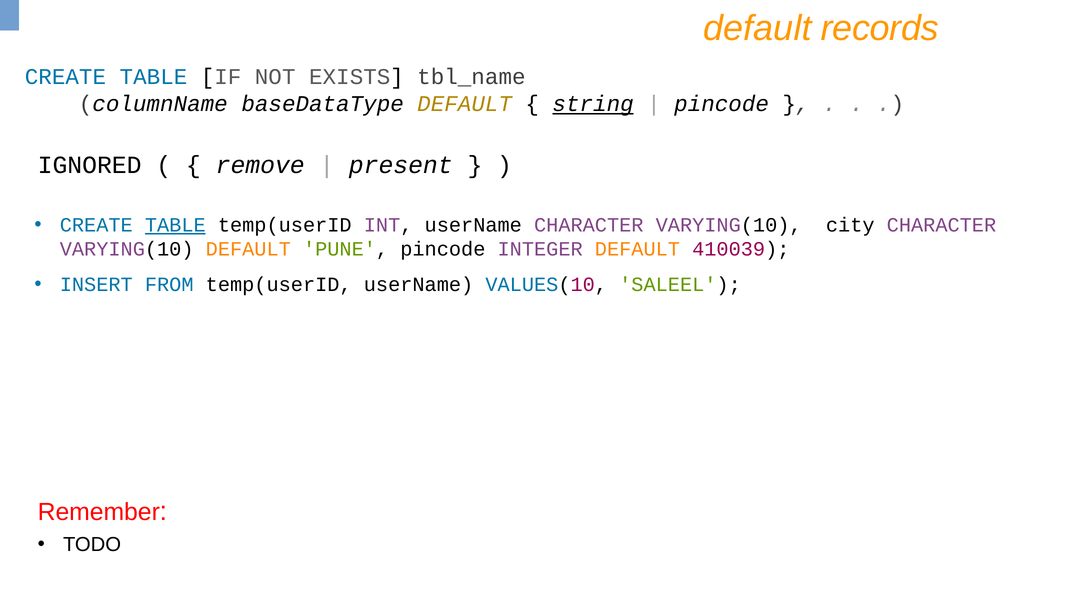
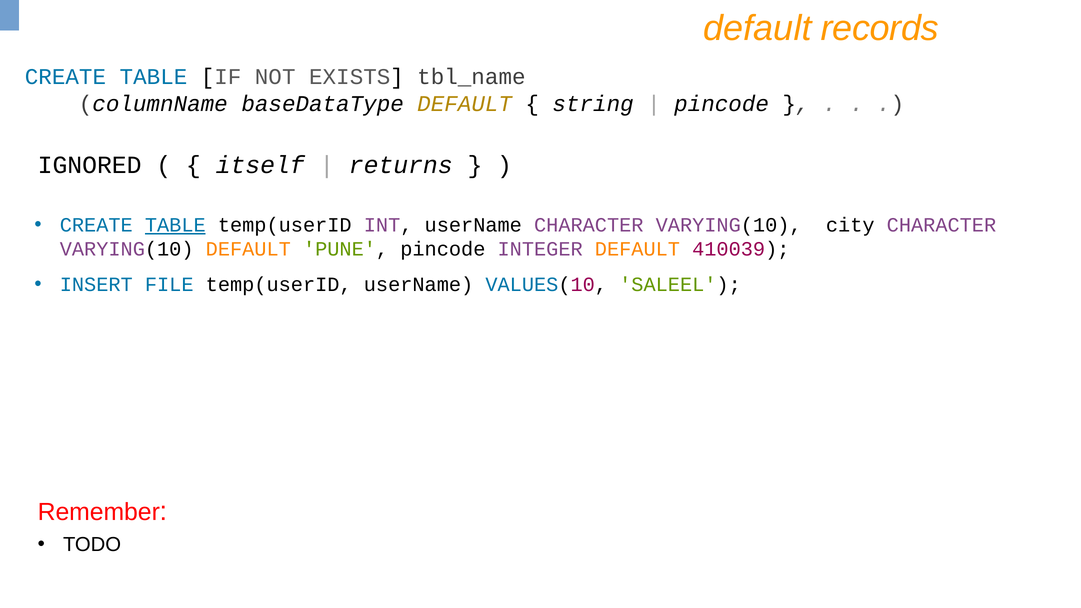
string underline: present -> none (593, 104)
remove: remove -> itself (260, 165)
present: present -> returns (401, 165)
FROM: FROM -> FILE (169, 284)
